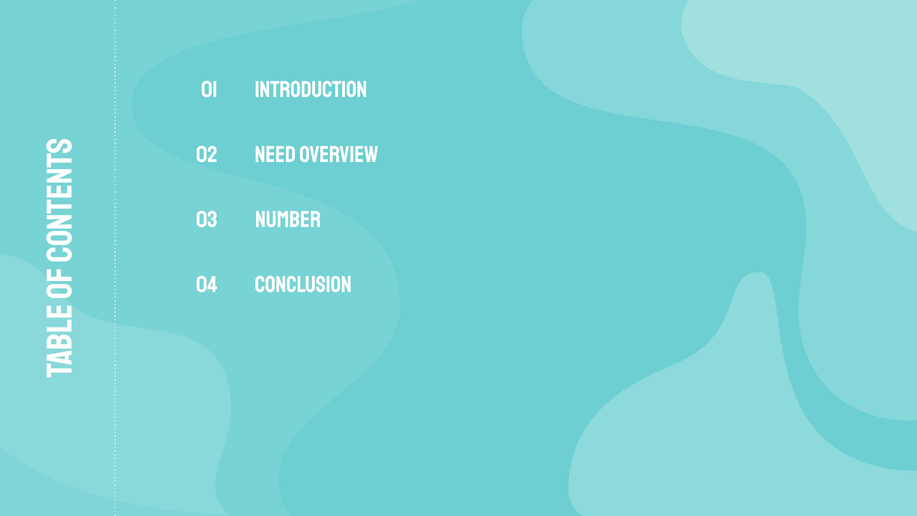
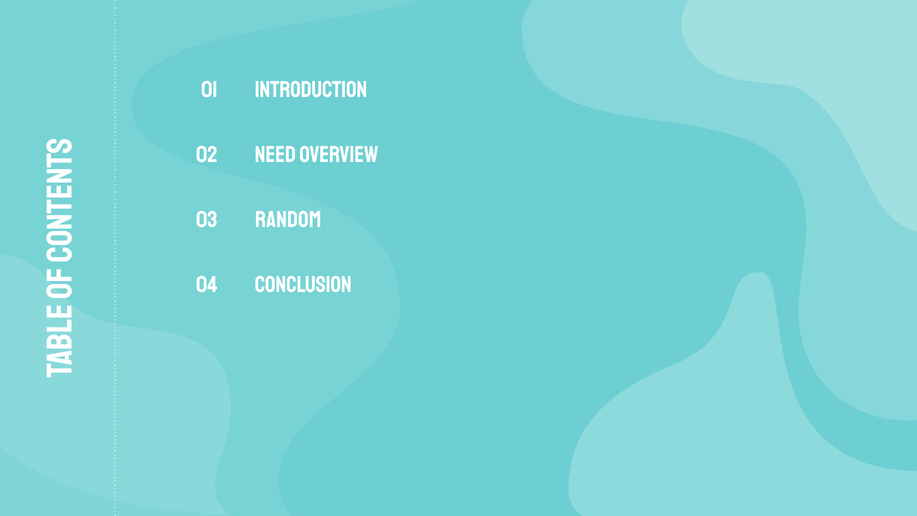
Number: Number -> Random (288, 220)
